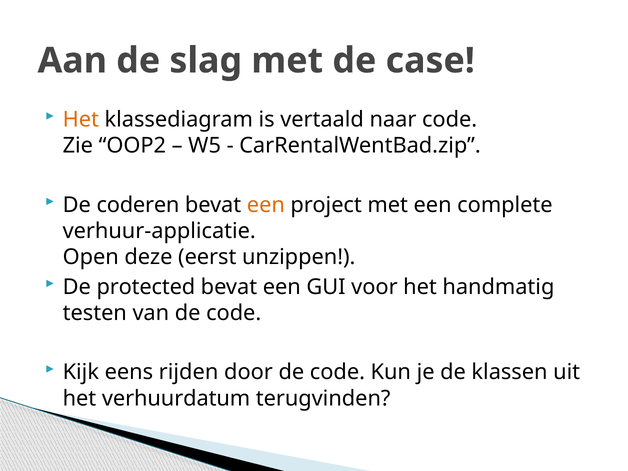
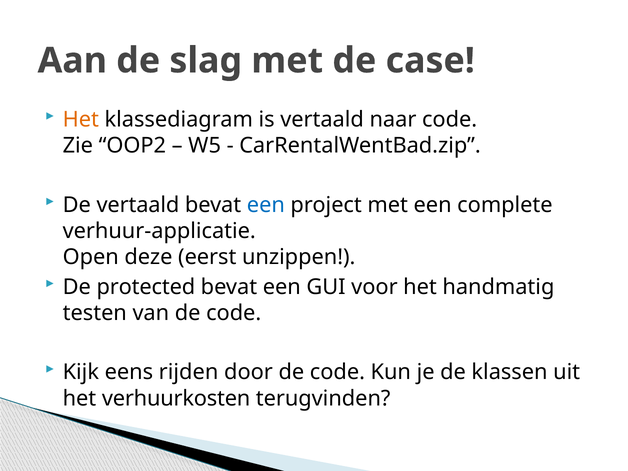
De coderen: coderen -> vertaald (138, 205)
een colour: orange -> blue (266, 205)
verhuurdatum: verhuurdatum -> verhuurkosten (176, 398)
